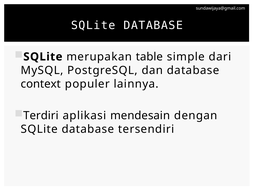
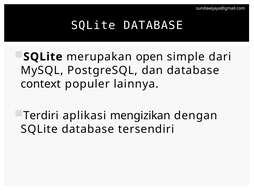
table: table -> open (149, 57)
mendesain: mendesain -> mengizikan (140, 115)
